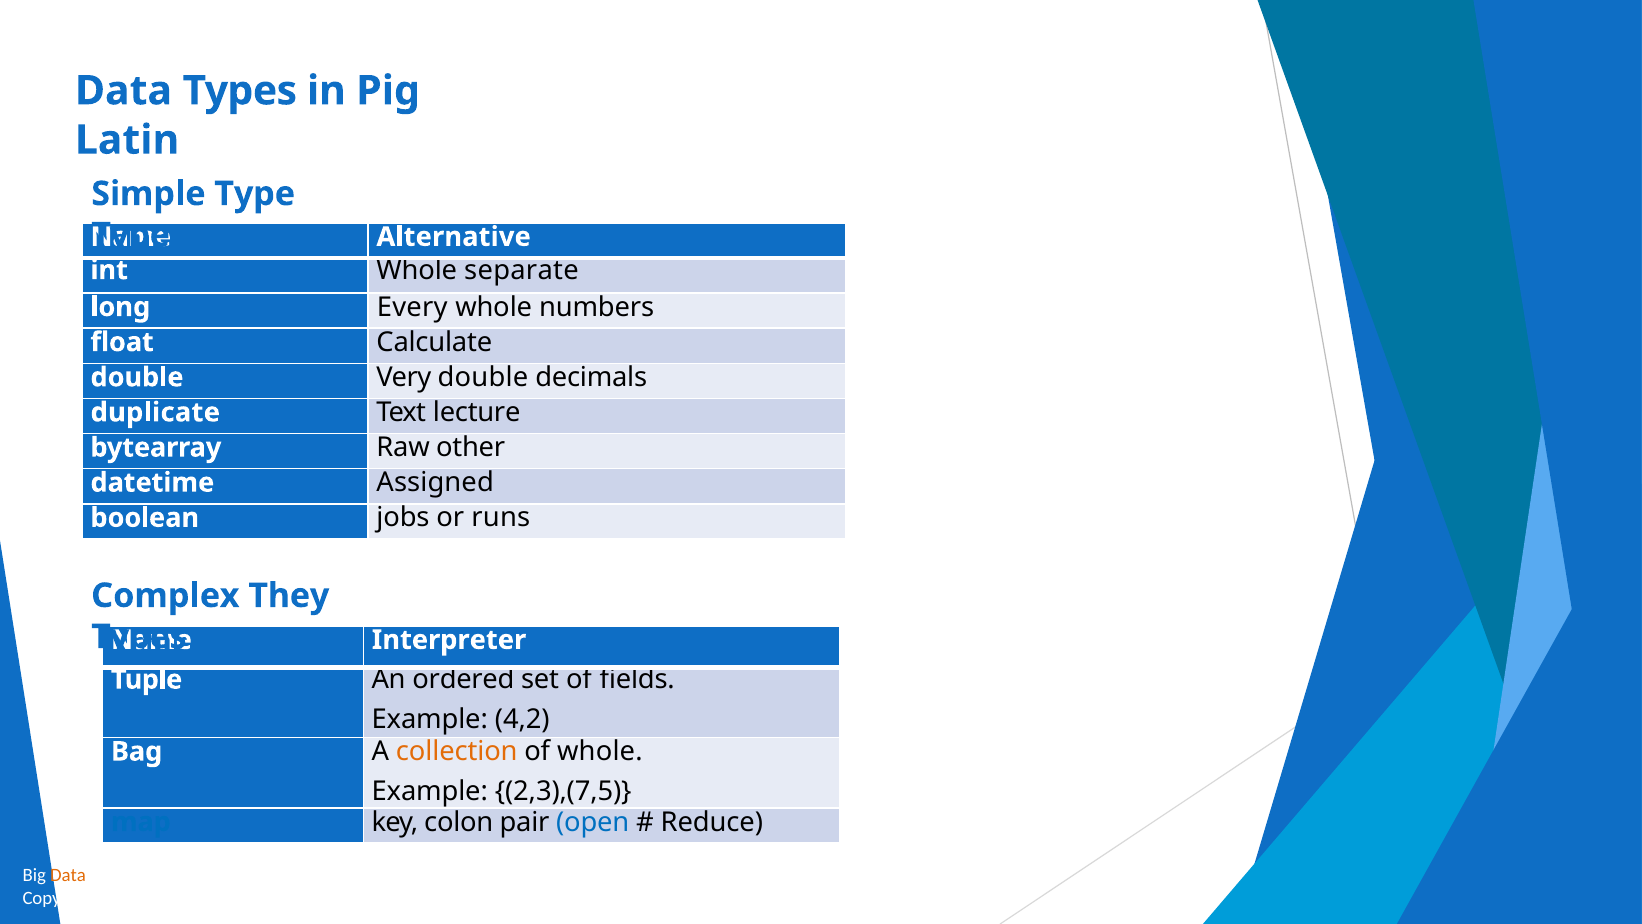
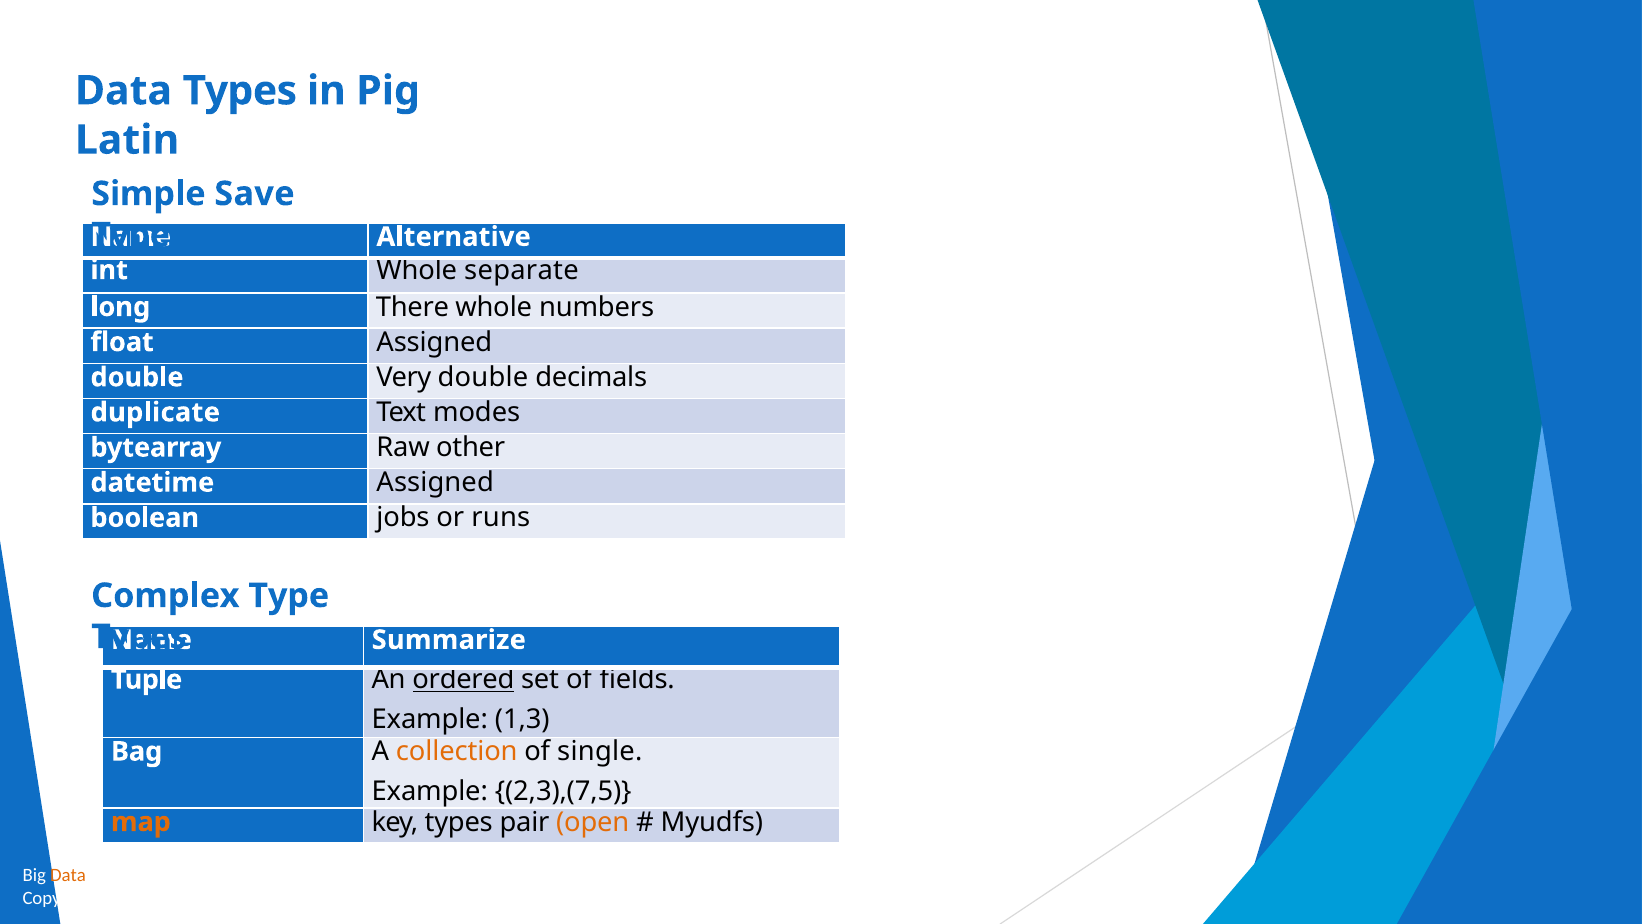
Type: Type -> Save (254, 194)
Every: Every -> There (412, 307)
float Calculate: Calculate -> Assigned (434, 342)
lecture: lecture -> modes (477, 412)
They: They -> Type (289, 595)
Interpreter: Interpreter -> Summarize (449, 640)
ordered underline: none -> present (463, 679)
4,2: 4,2 -> 1,3 (522, 719)
of whole: whole -> single (600, 751)
map colour: blue -> orange (141, 822)
key colon: colon -> types (459, 822)
open colour: blue -> orange (593, 822)
Reduce: Reduce -> Myudfs (712, 822)
